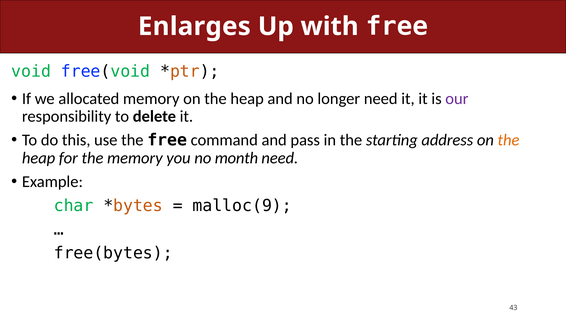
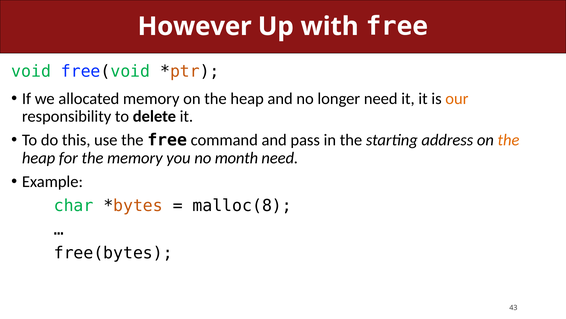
Enlarges: Enlarges -> However (195, 26)
our colour: purple -> orange (457, 98)
malloc(9: malloc(9 -> malloc(8 (242, 205)
